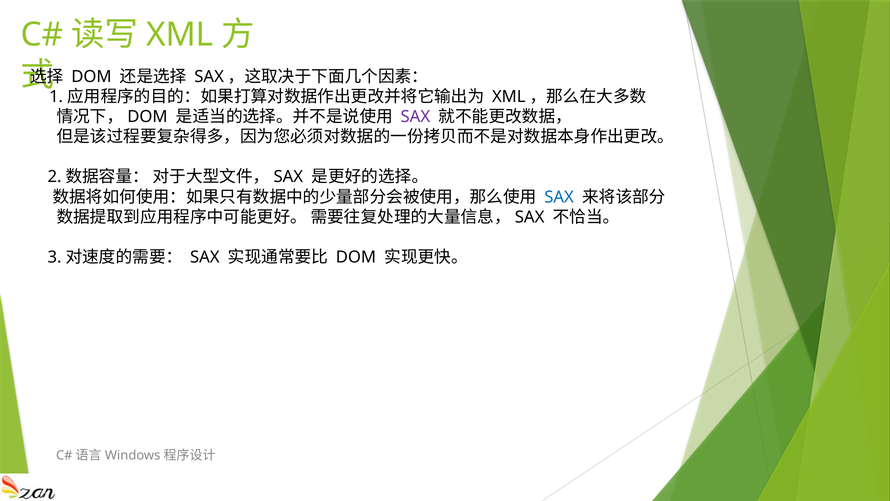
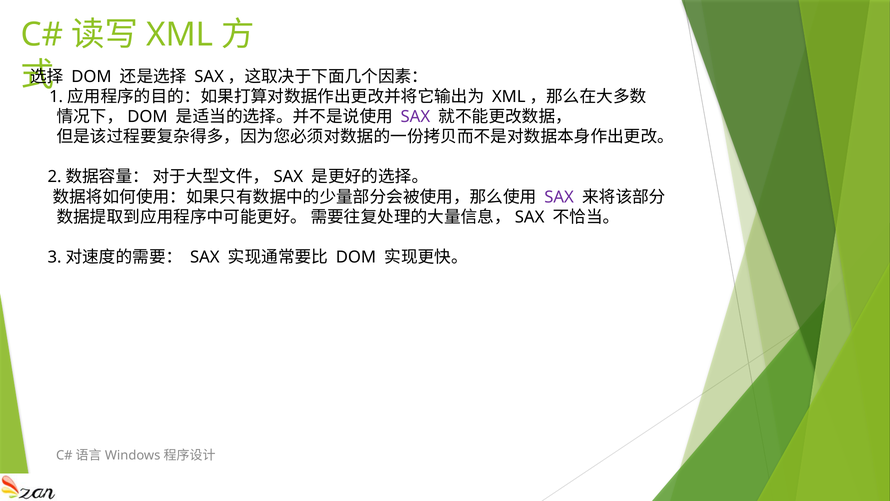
SAX colour: blue -> purple (559, 197)
